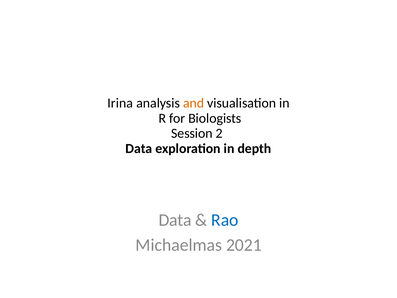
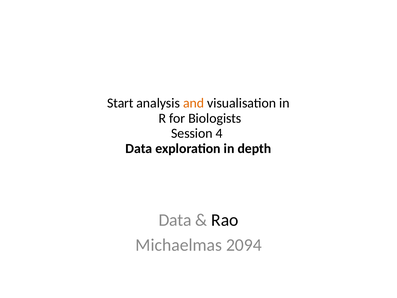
Irina: Irina -> Start (120, 103)
2: 2 -> 4 (219, 133)
Rao colour: blue -> black (225, 220)
2021: 2021 -> 2094 (244, 245)
